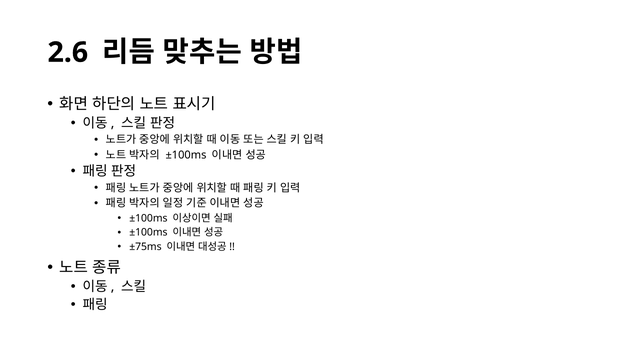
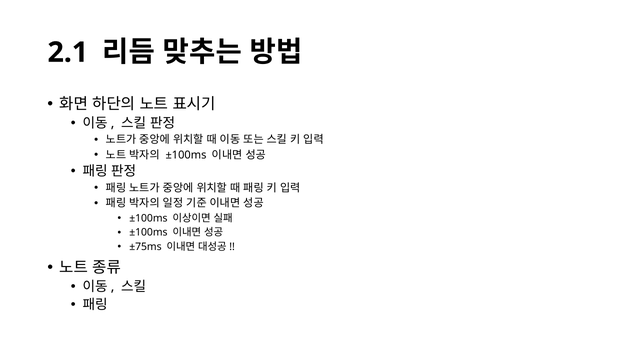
2.6: 2.6 -> 2.1 (68, 52)
